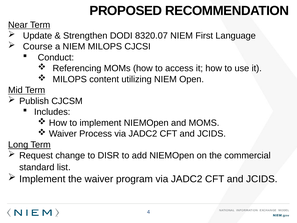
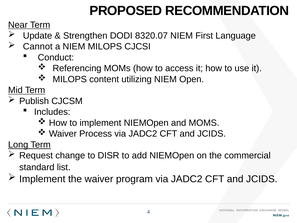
Course: Course -> Cannot (38, 47)
